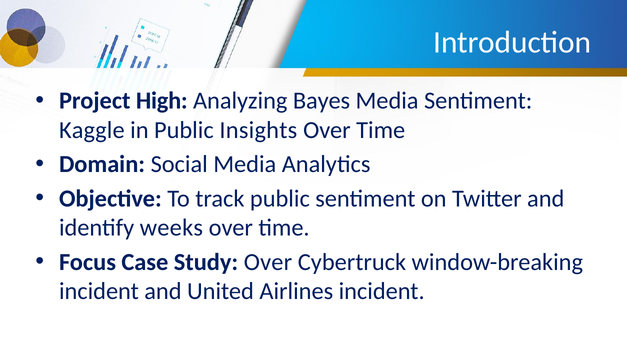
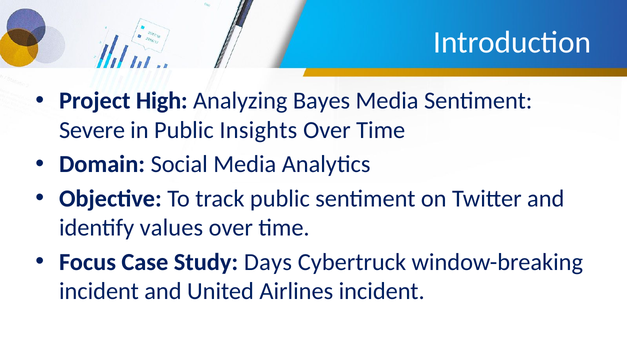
Kaggle: Kaggle -> Severe (92, 130)
weeks: weeks -> values (171, 228)
Study Over: Over -> Days (268, 262)
